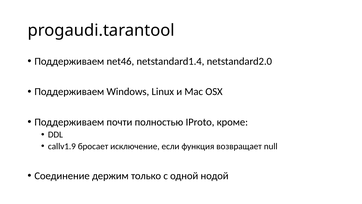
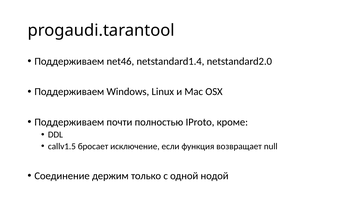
сallv1.9: сallv1.9 -> сallv1.5 (62, 146)
